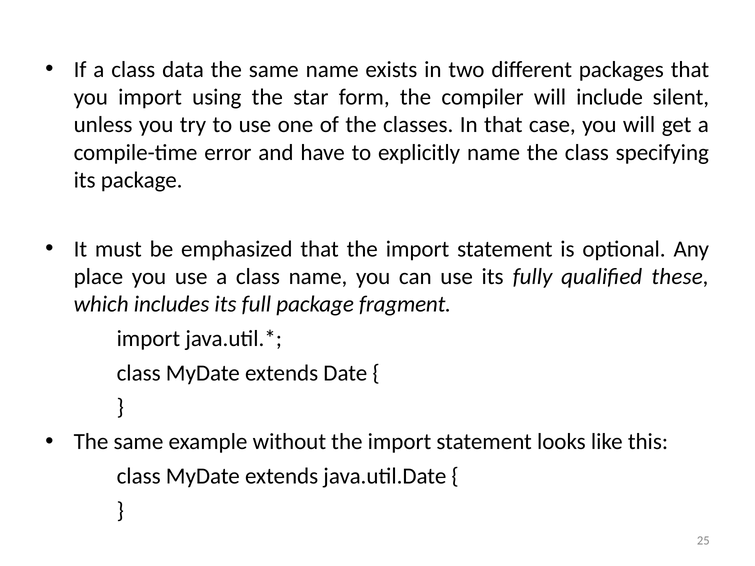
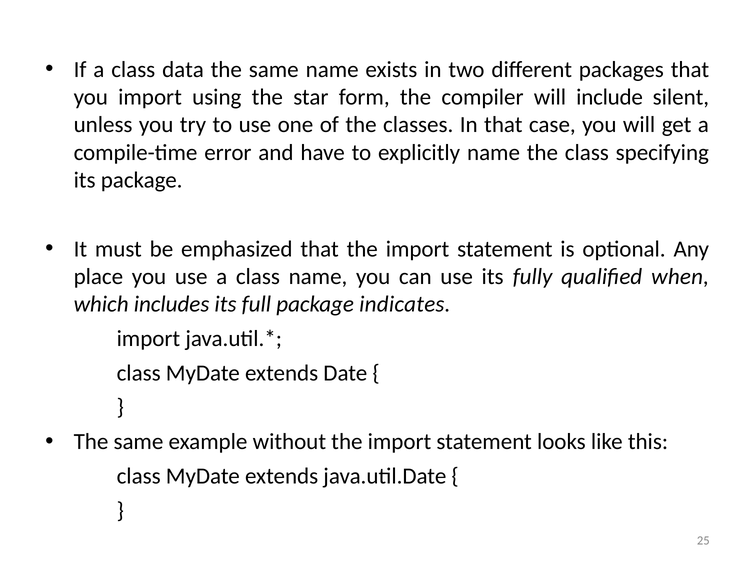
these: these -> when (680, 277)
fragment: fragment -> indicates (405, 304)
